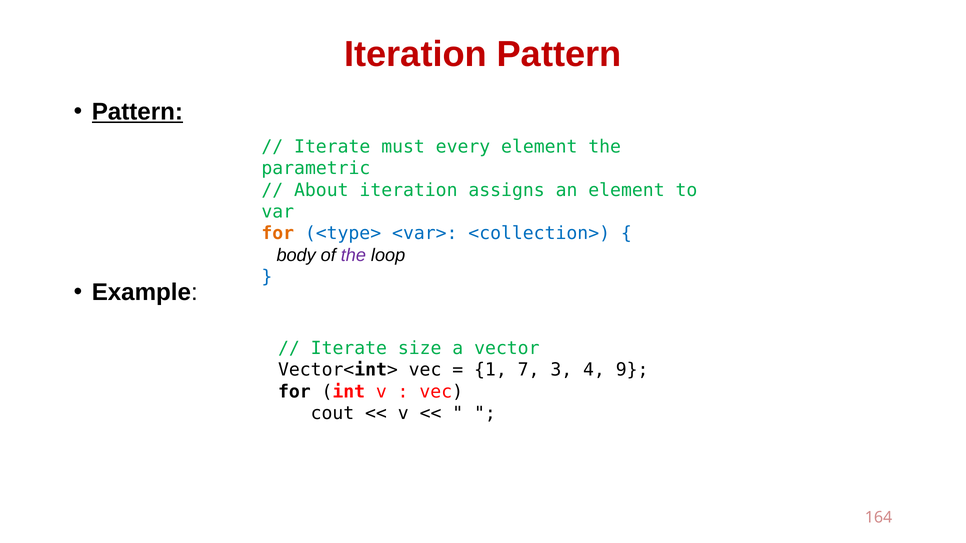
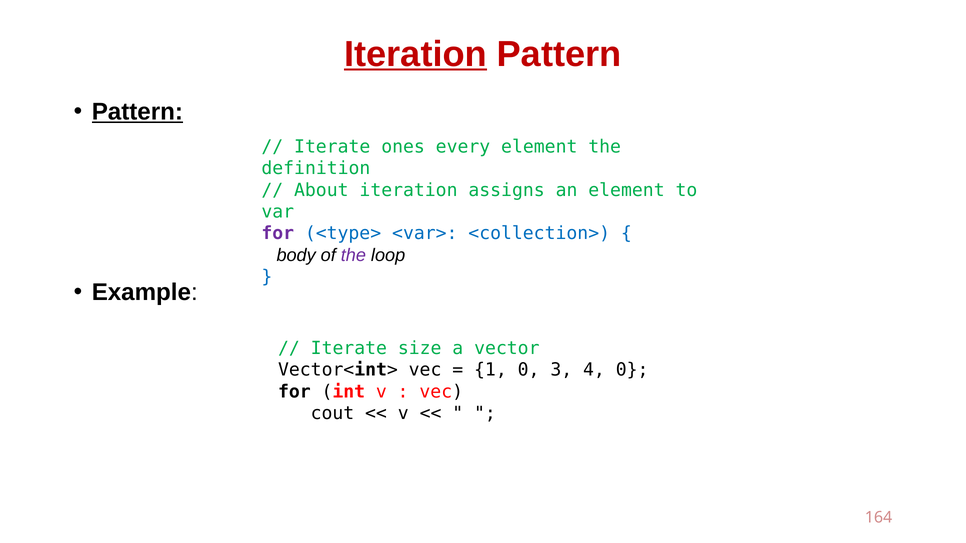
Iteration underline: none -> present (415, 54)
must: must -> ones (403, 147)
parametric: parametric -> definition (316, 168)
for colour: orange -> purple (278, 234)
1 7: 7 -> 0 (529, 370)
4 9: 9 -> 0 (632, 370)
